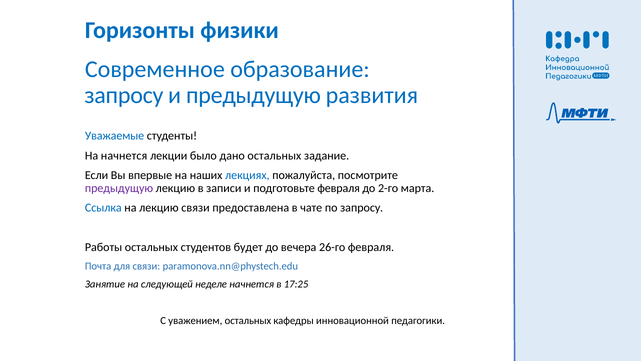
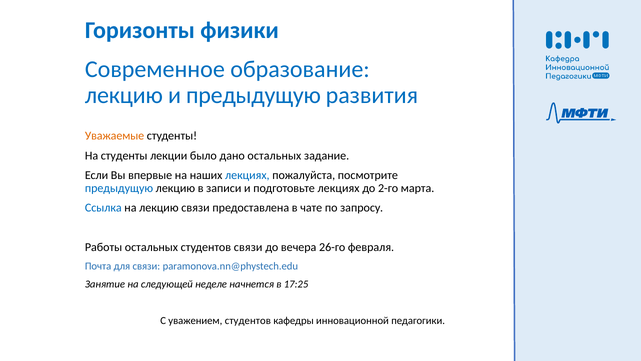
запросу: запросу -> лекцию (124, 95)
Уважаемые colour: blue -> orange (115, 136)
На начнется: начнется -> студенты (124, 155)
предыдущую colour: purple -> blue (119, 188)
подготовьте февраля: февраля -> лекциях (339, 188)
студентов будет: будет -> связи (248, 247)
уважением остальных: остальных -> студентов (248, 321)
